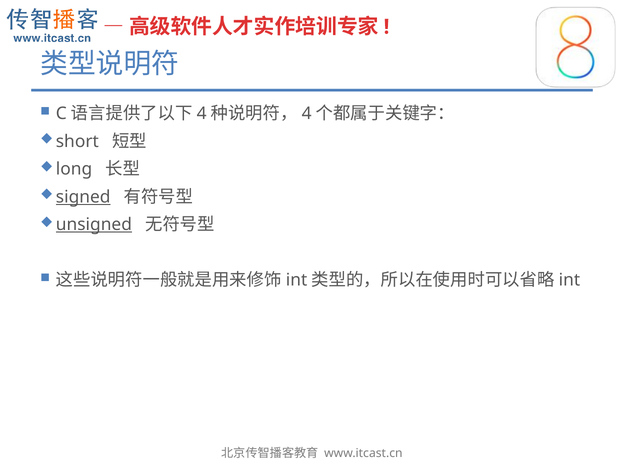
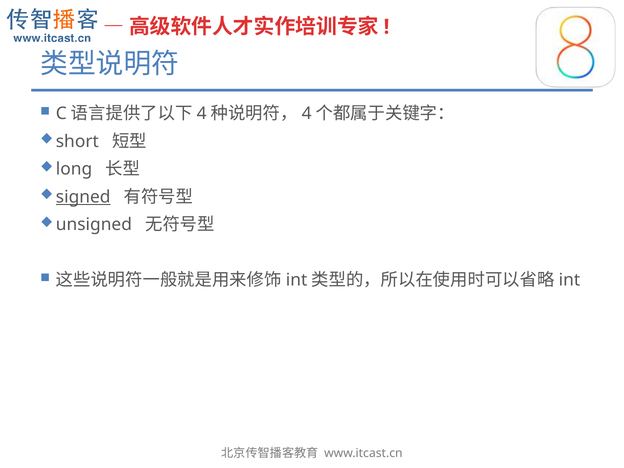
unsigned underline: present -> none (94, 225)
